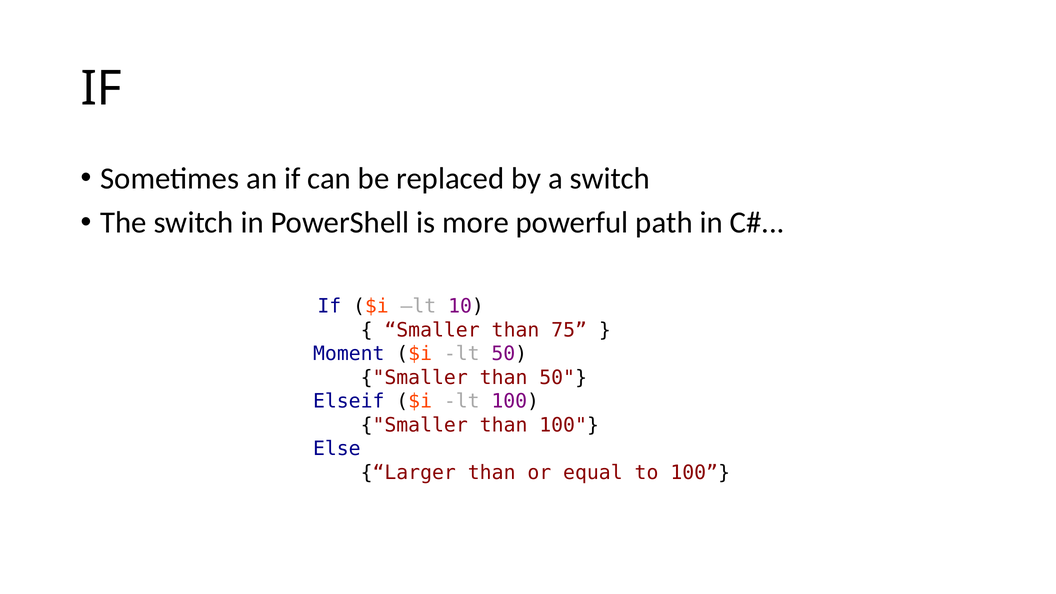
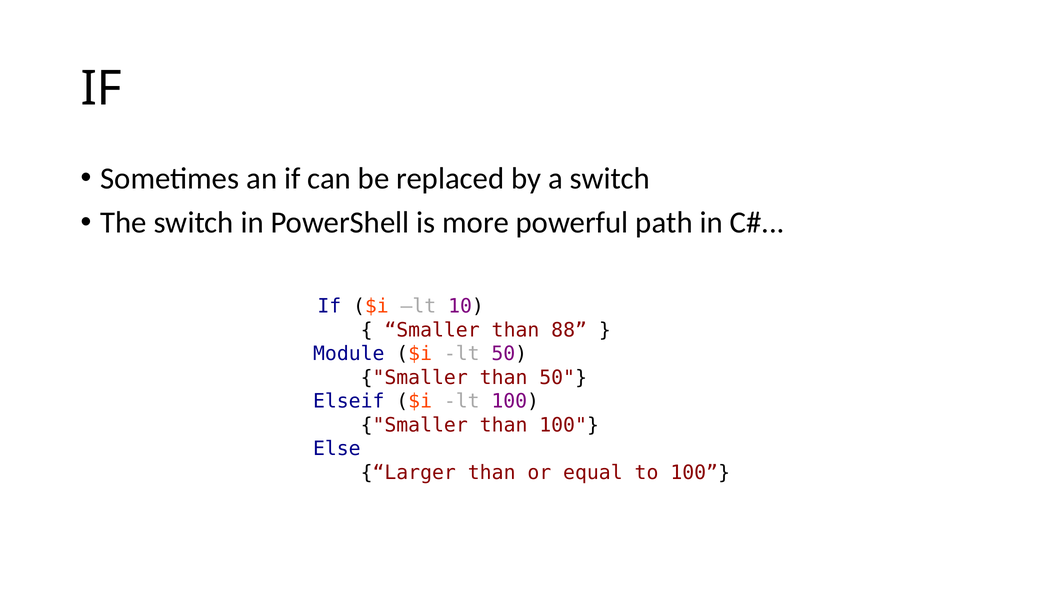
75: 75 -> 88 (569, 330)
Moment: Moment -> Module (349, 354)
